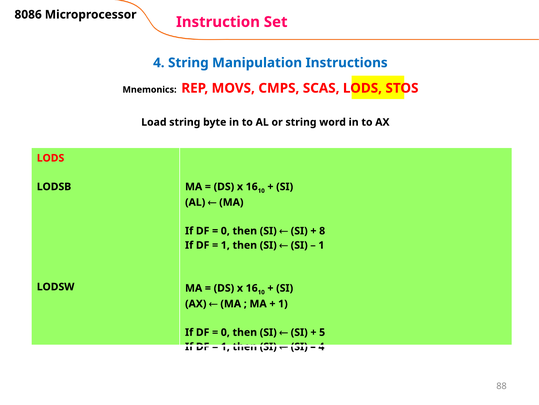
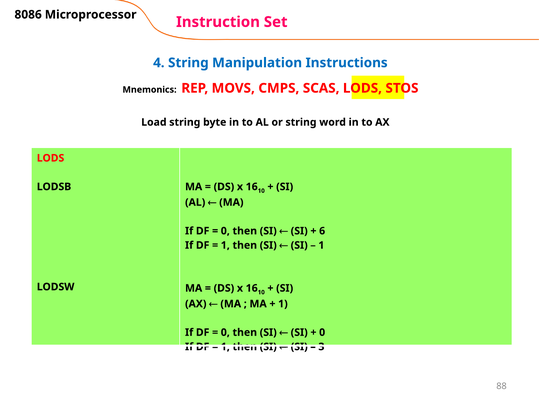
8: 8 -> 6 (322, 231)
5: 5 -> 0 (322, 332)
4: 4 -> 3 (321, 346)
